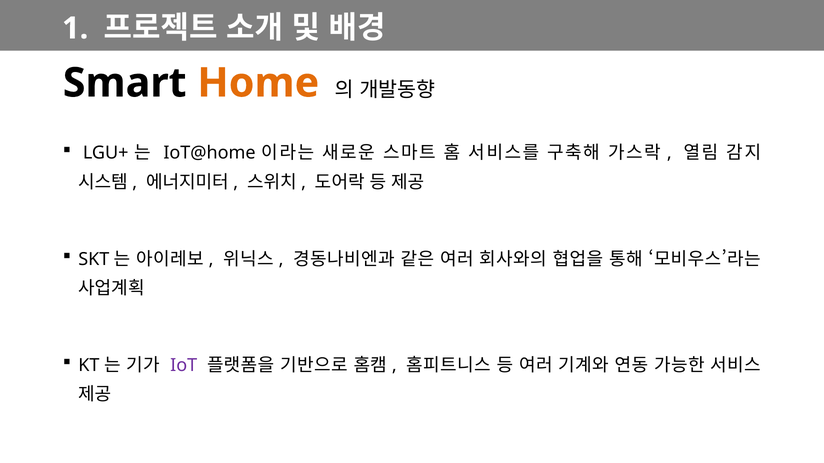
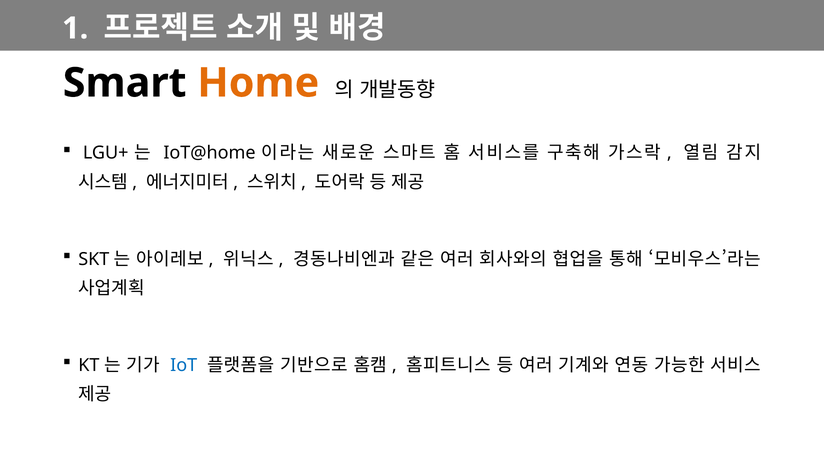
IoT colour: purple -> blue (184, 366)
